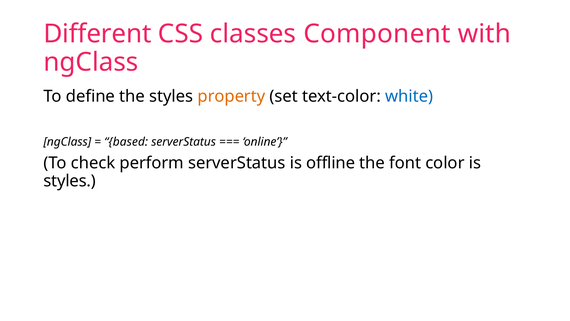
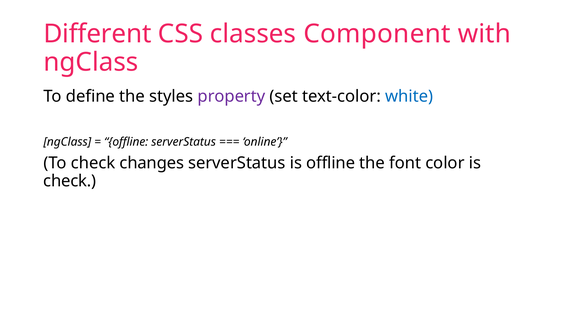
property colour: orange -> purple (231, 96)
based: based -> offline (126, 142)
perform: perform -> changes (152, 163)
styles: styles -> check (70, 181)
